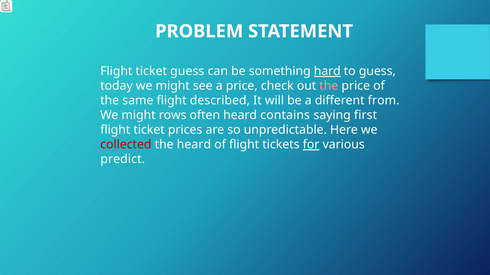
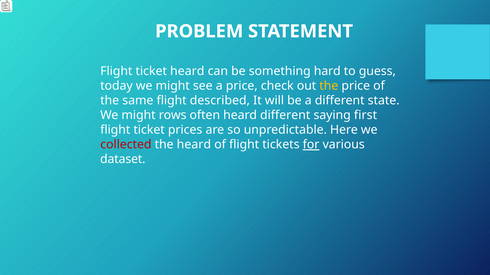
ticket guess: guess -> heard (187, 71)
hard underline: present -> none (327, 71)
the colour: pink -> yellow (329, 86)
from: from -> state (384, 101)
heard contains: contains -> different (285, 115)
predict: predict -> dataset (123, 160)
